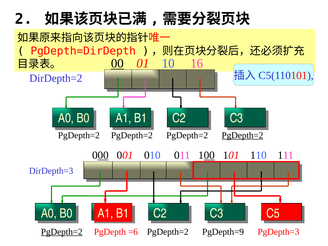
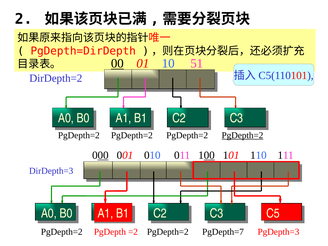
16: 16 -> 51 (197, 63)
PgDepth=2 underline: present -> none (62, 232)
=6: =6 -> =2 (133, 232)
PgDepth=9: PgDepth=9 -> PgDepth=7 (223, 232)
